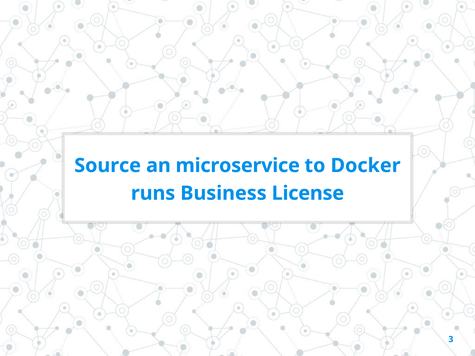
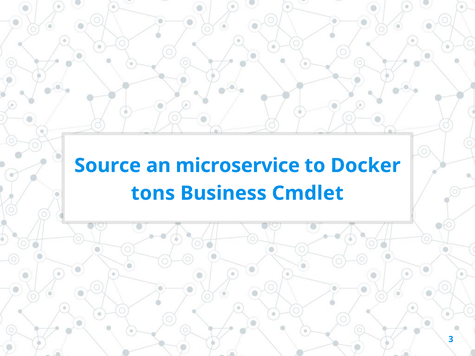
runs: runs -> tons (153, 193)
License: License -> Cmdlet (308, 193)
